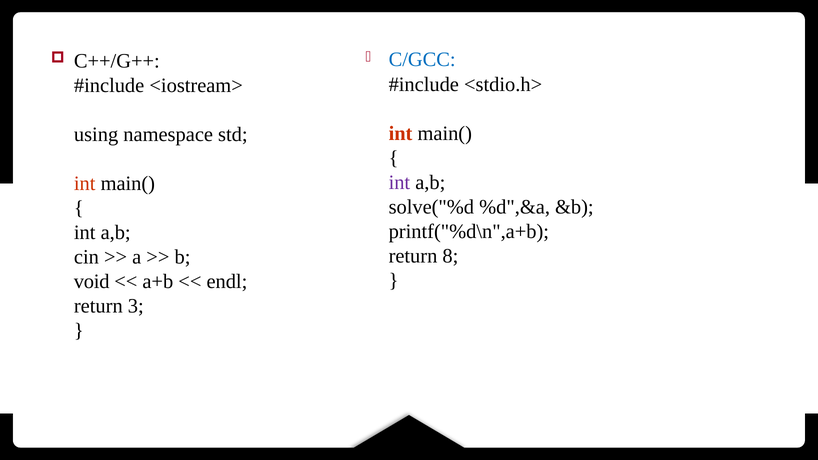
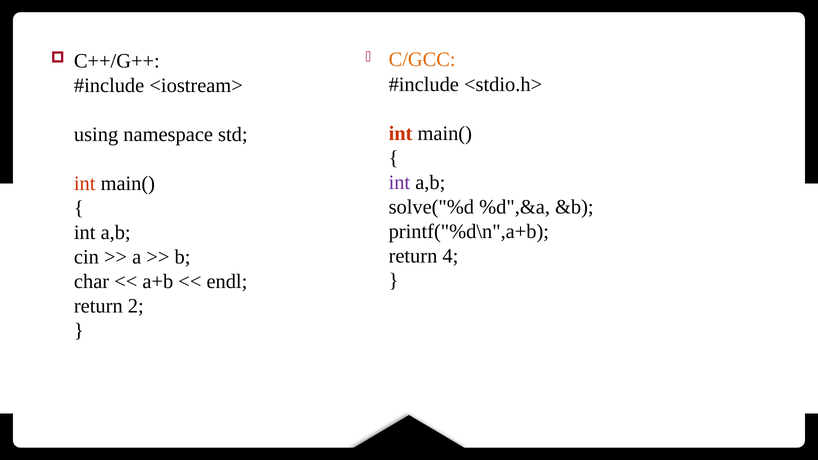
C/GCC colour: blue -> orange (422, 60)
8: 8 -> 4 (450, 256)
void: void -> char (92, 282)
3: 3 -> 2 (136, 306)
